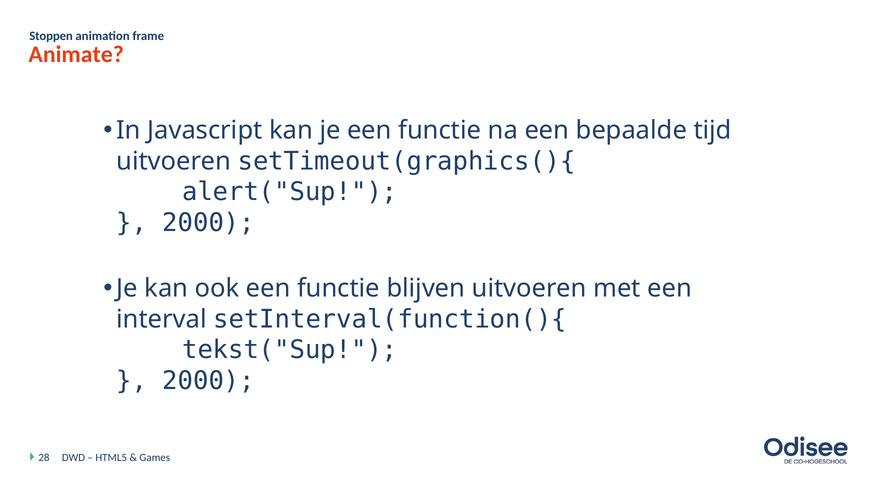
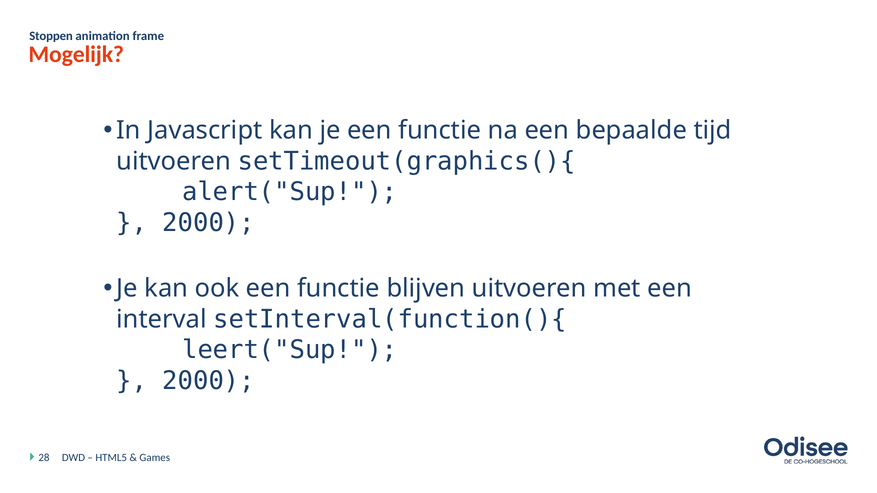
Animate: Animate -> Mogelijk (76, 54)
tekst("Sup: tekst("Sup -> leert("Sup (290, 350)
